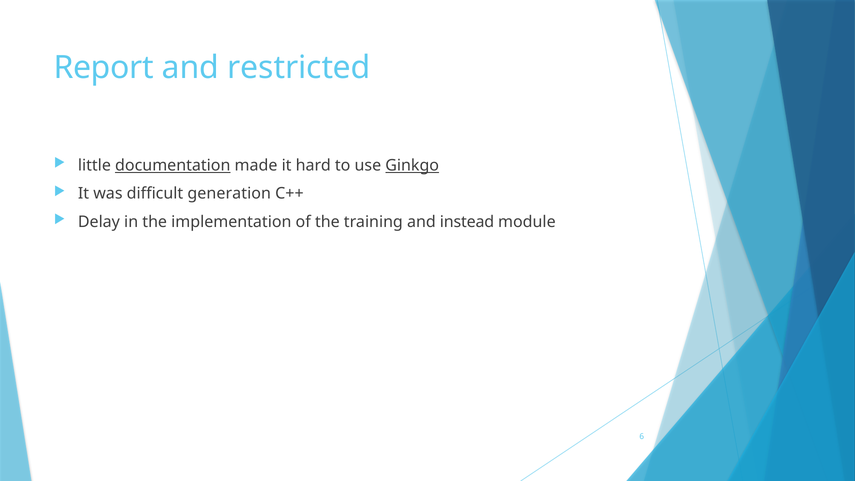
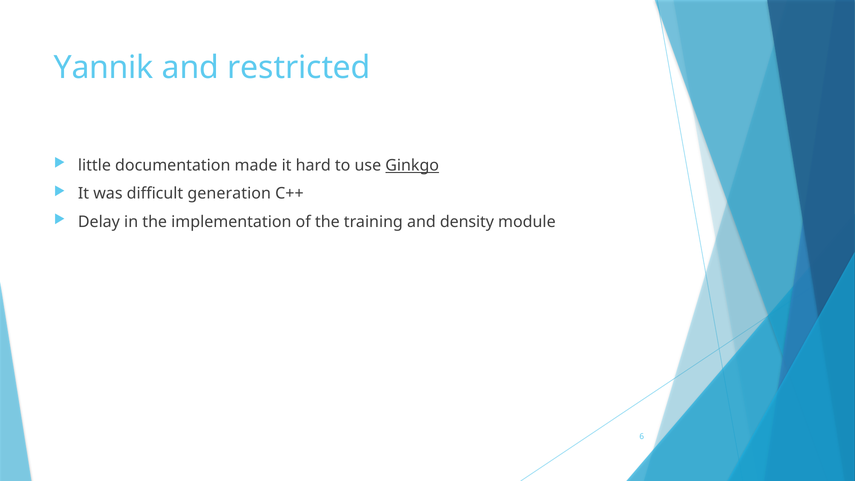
Report: Report -> Yannik (104, 67)
documentation underline: present -> none (173, 165)
instead: instead -> density (467, 222)
